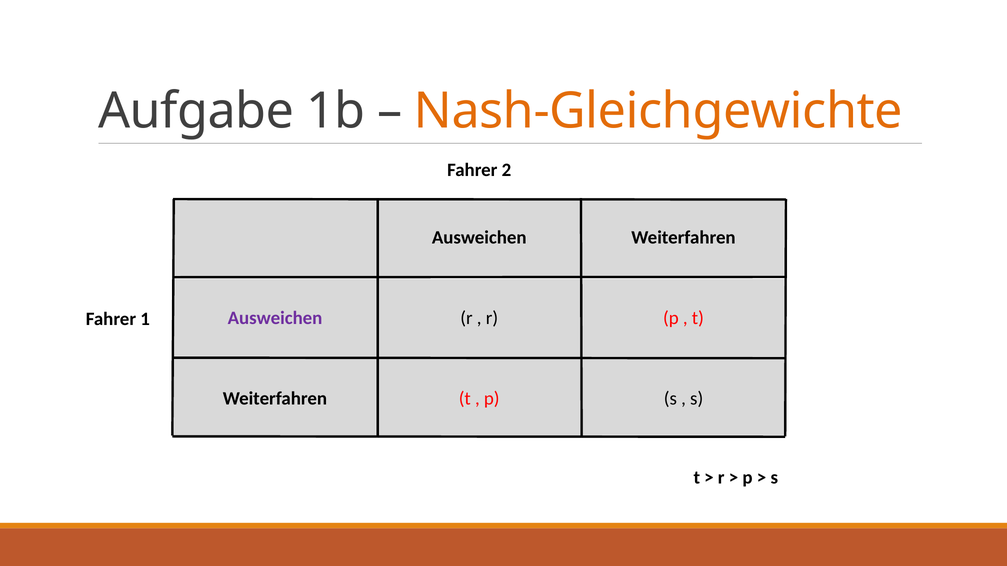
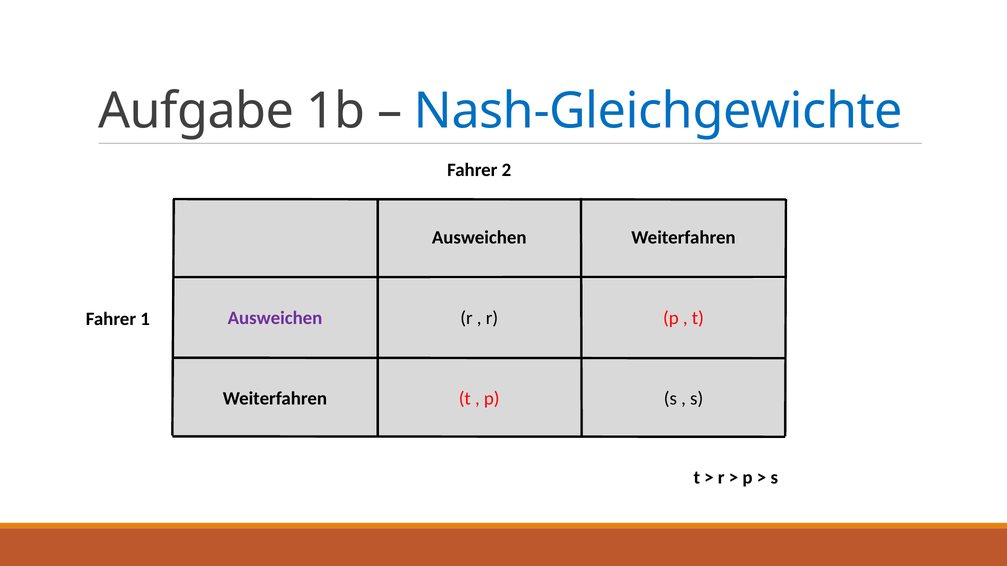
Nash-Gleichgewichte colour: orange -> blue (658, 111)
